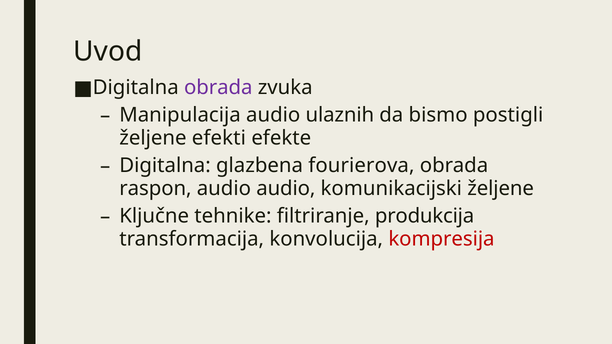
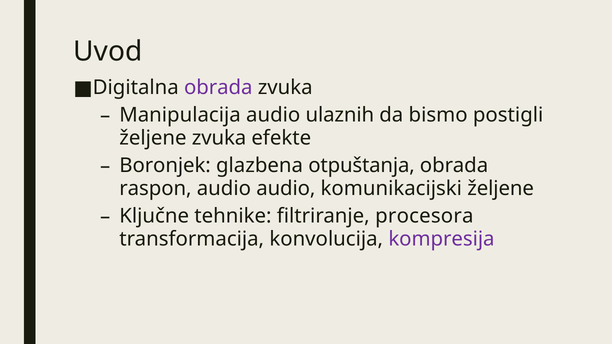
željene efekti: efekti -> zvuka (219, 138)
Digitalna: Digitalna -> Boronjek (165, 166)
fourierova: fourierova -> otpuštanja (362, 166)
produkcija: produkcija -> procesora (424, 216)
kompresija colour: red -> purple (441, 239)
